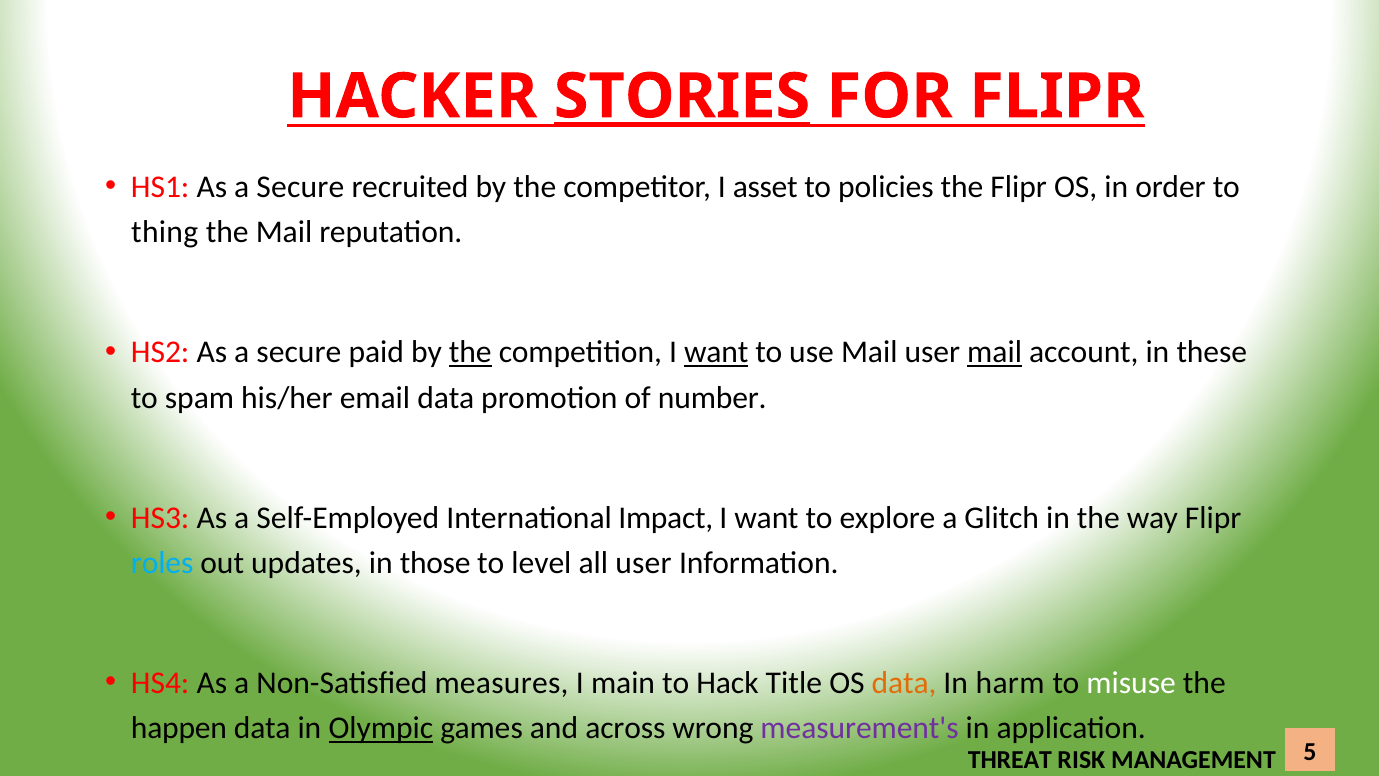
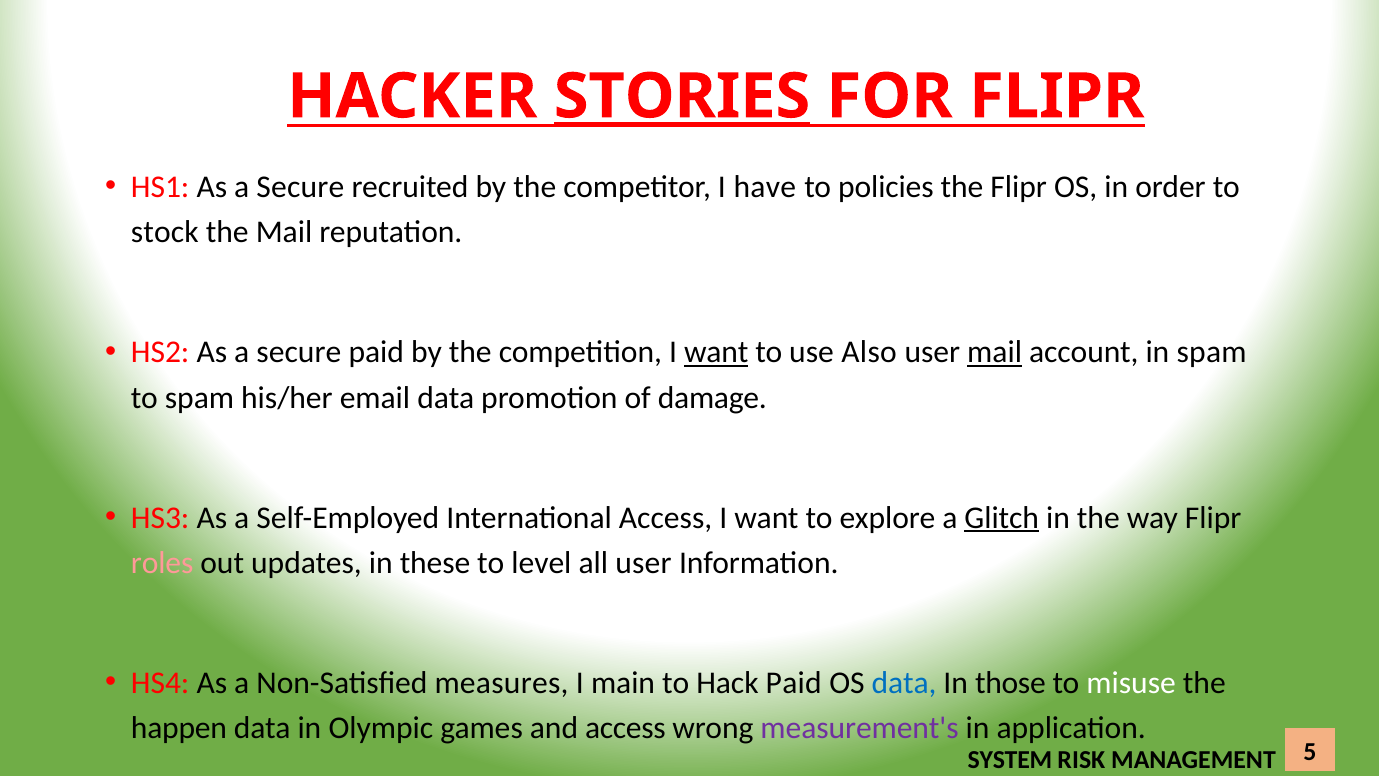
asset: asset -> have (765, 187)
thing: thing -> stock (165, 232)
the underline: present -> none (470, 352)
use Mail: Mail -> Also (869, 352)
in these: these -> spam (1212, 352)
number: number -> damage (712, 398)
International Impact: Impact -> Access (666, 517)
Glitch underline: none -> present (1002, 517)
roles colour: light blue -> pink (162, 563)
those: those -> these (435, 563)
Hack Title: Title -> Paid (794, 683)
data colour: orange -> blue (904, 683)
harm: harm -> those (1010, 683)
Olympic underline: present -> none (381, 728)
and across: across -> access (625, 728)
THREAT: THREAT -> SYSTEM (1010, 760)
